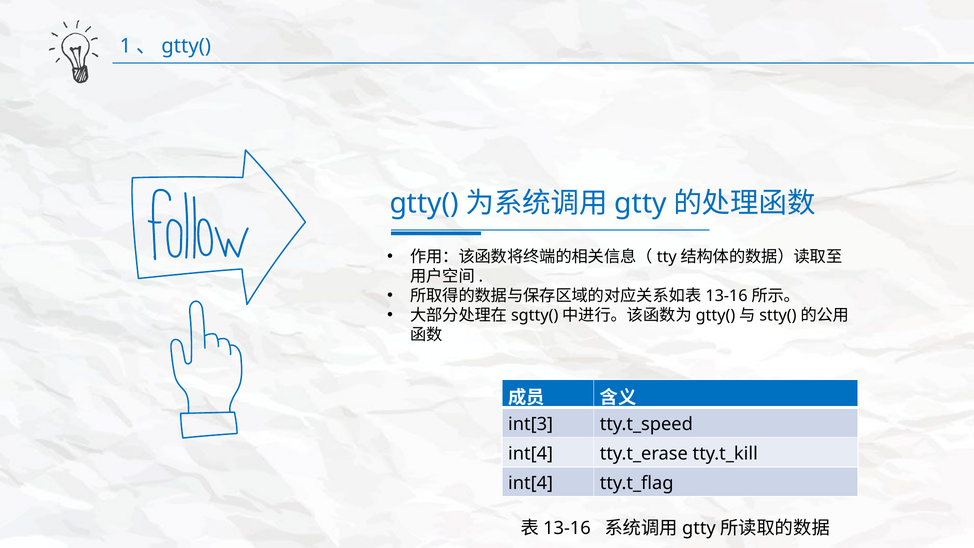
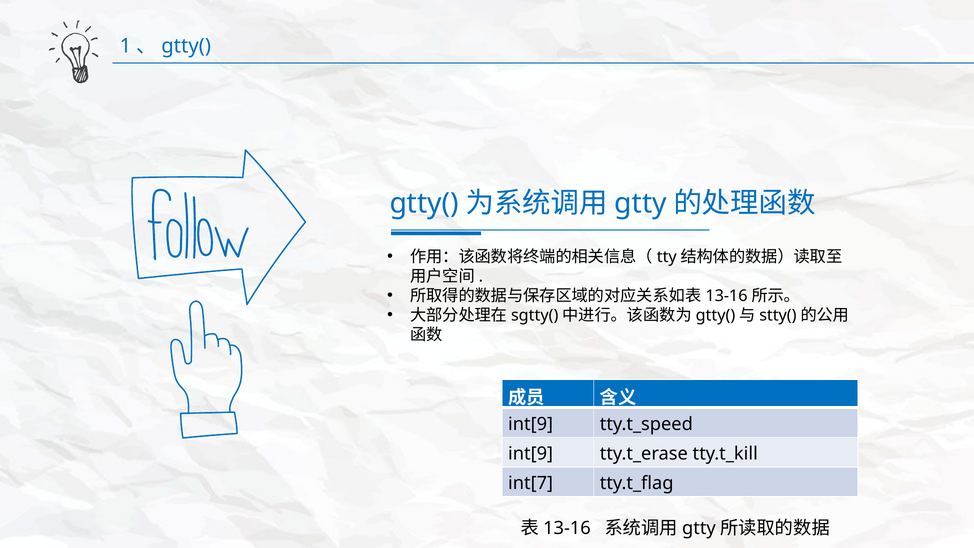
int[3: int[3 -> int[9 (531, 424)
int[4: int[4 -> int[9 (531, 454)
int[4: int[4 -> int[7 (531, 483)
